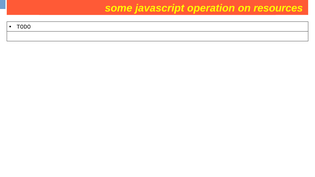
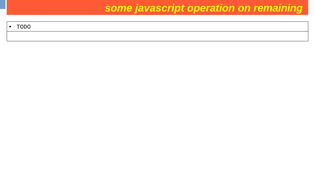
resources: resources -> remaining (278, 8)
